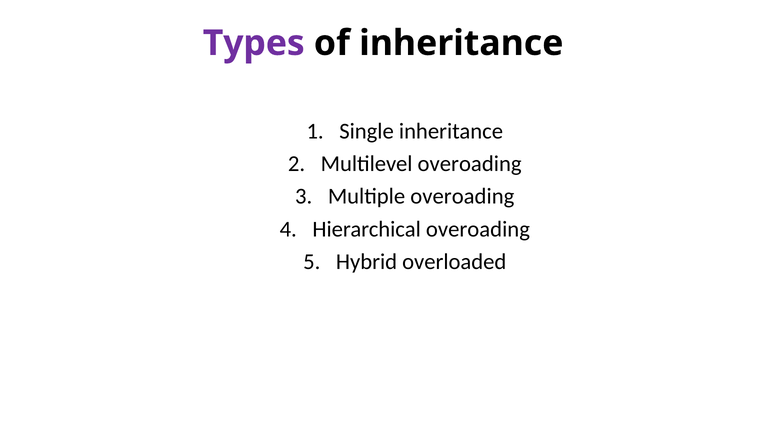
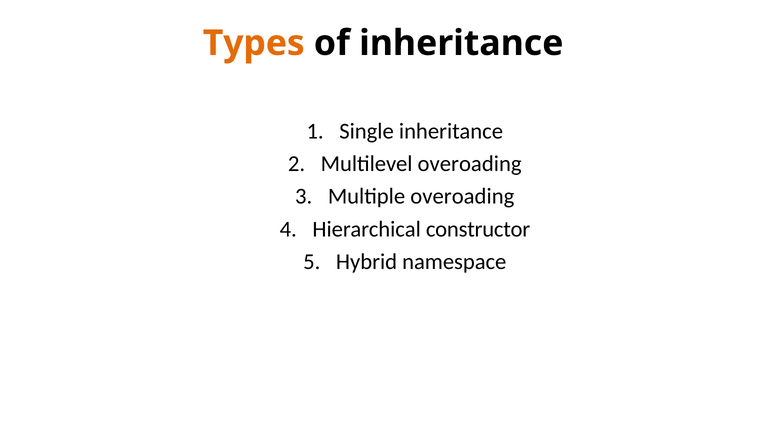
Types colour: purple -> orange (254, 43)
Hierarchical overoading: overoading -> constructor (478, 229)
overloaded: overloaded -> namespace (454, 262)
